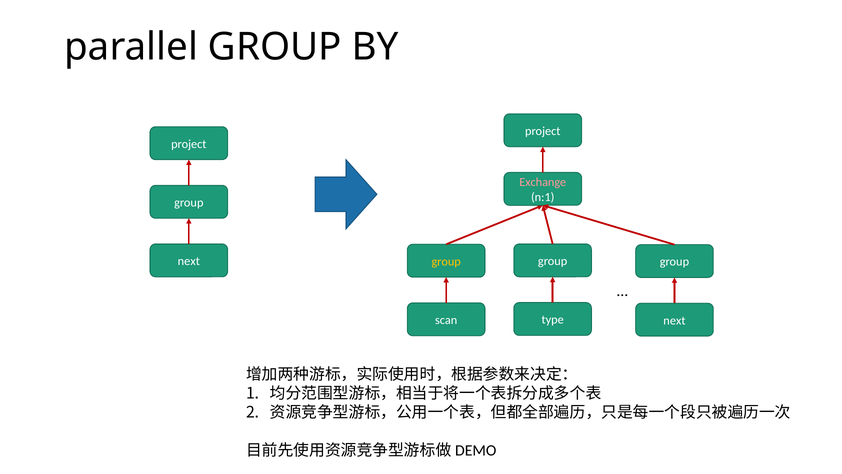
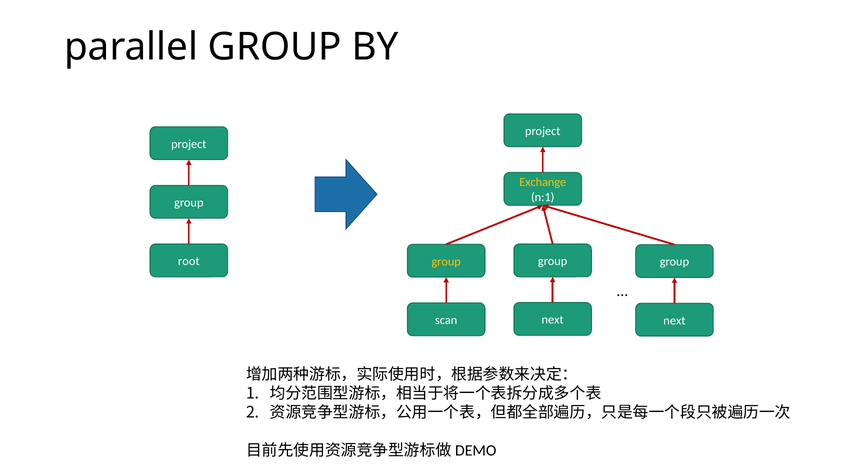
Exchange colour: pink -> yellow (543, 182)
next: next -> root (189, 261)
type: type -> next (553, 320)
